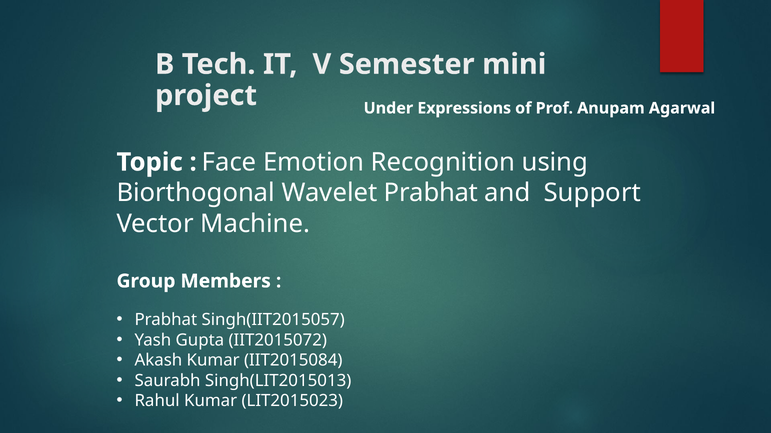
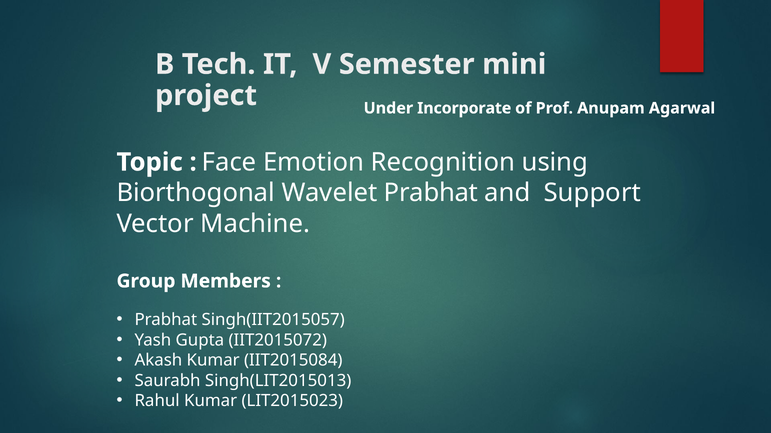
Expressions: Expressions -> Incorporate (464, 108)
